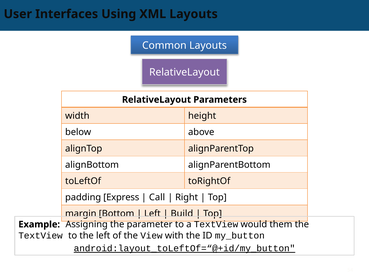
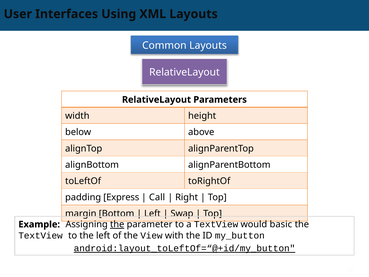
Build: Build -> Swap (182, 213)
the underline: none -> present (117, 224)
them: them -> basic (281, 224)
